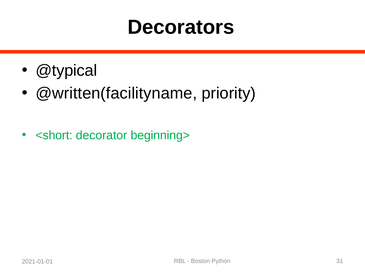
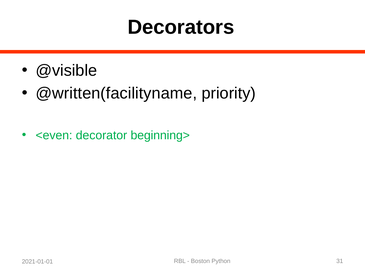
@typical: @typical -> @visible (66, 70)
<short: <short -> <even (54, 135)
